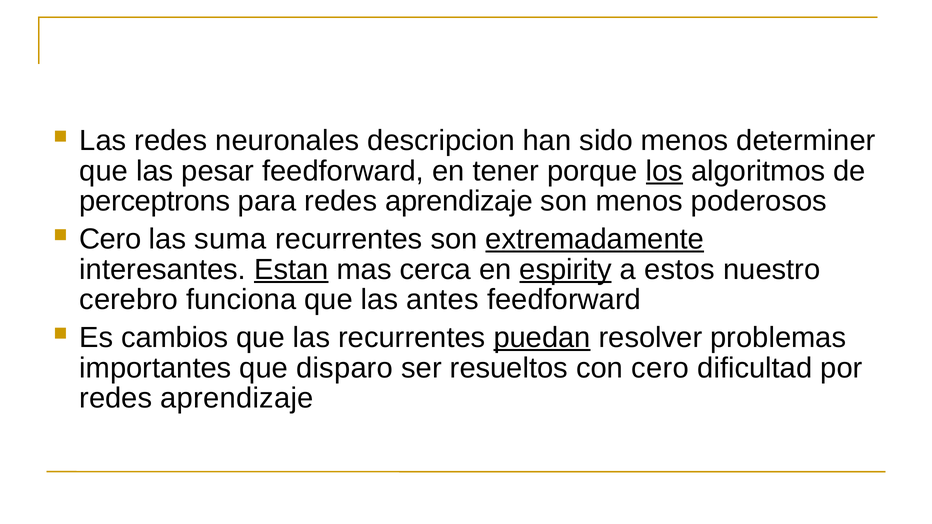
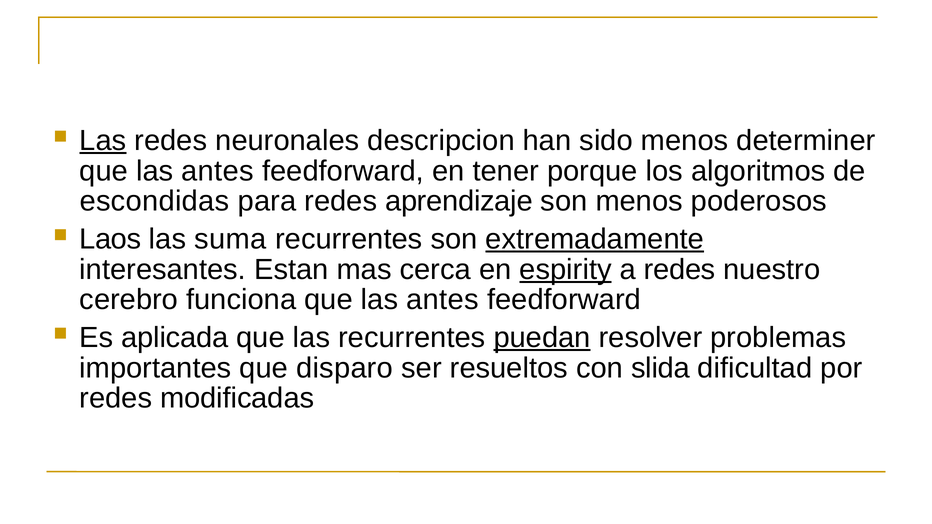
Las underline: none -> present (103, 141)
pesar: pesar -> antes (218, 171)
los underline: present -> none (664, 171)
perceptrons: perceptrons -> escondidas (154, 201)
Cero: Cero -> Laos (110, 239)
Estan underline: present -> none (291, 270)
a estos: estos -> redes (680, 270)
cambios: cambios -> aplicada (175, 338)
con cero: cero -> slida (660, 368)
aprendizaje: aprendizaje -> modificadas (237, 398)
